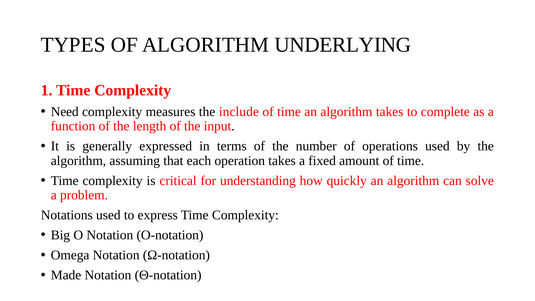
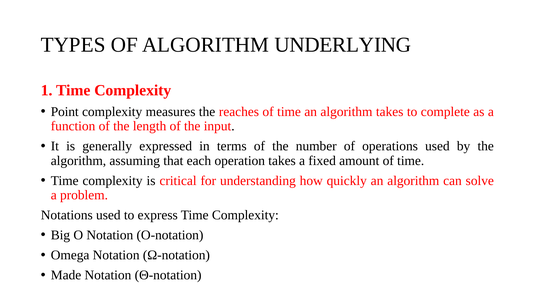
Need: Need -> Point (65, 112)
include: include -> reaches (239, 112)
